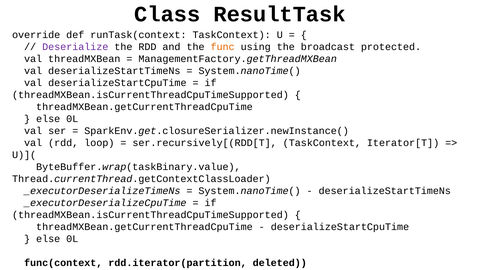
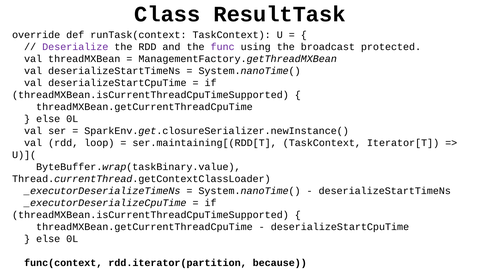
func colour: orange -> purple (223, 47)
ser.recursively[(RDD[T: ser.recursively[(RDD[T -> ser.maintaining[(RDD[T (205, 143)
deleted: deleted -> because (280, 263)
